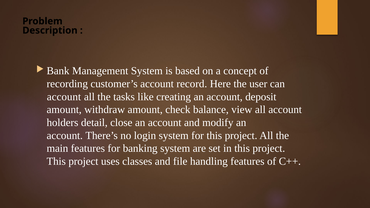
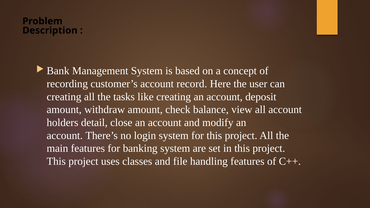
account: account -> creating (64, 97)
